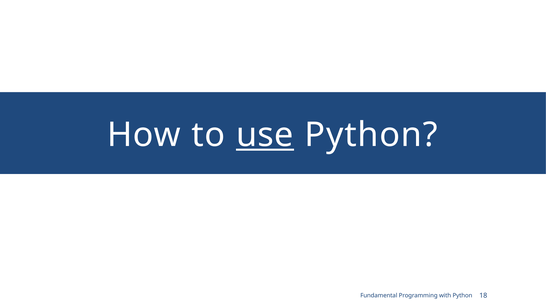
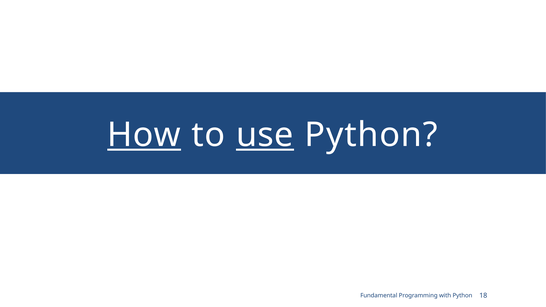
How underline: none -> present (144, 135)
